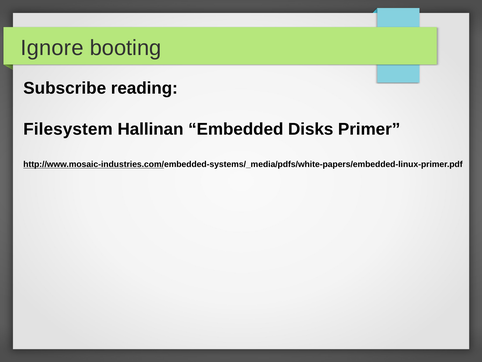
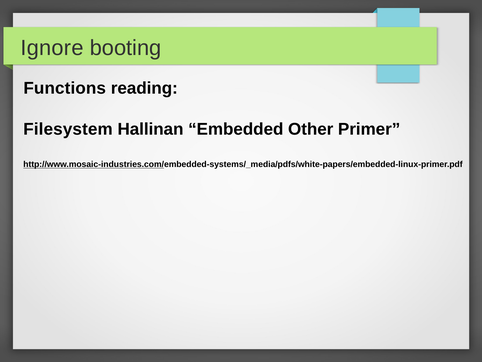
Subscribe: Subscribe -> Functions (65, 88)
Disks: Disks -> Other (311, 129)
